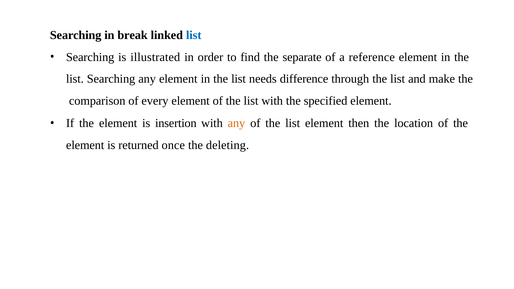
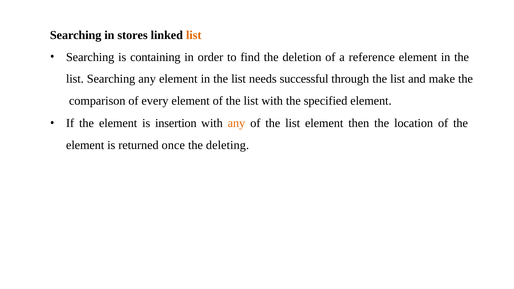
break: break -> stores (133, 35)
list colour: blue -> orange (194, 35)
illustrated: illustrated -> containing (155, 57)
separate: separate -> deletion (302, 57)
difference: difference -> successful (304, 79)
